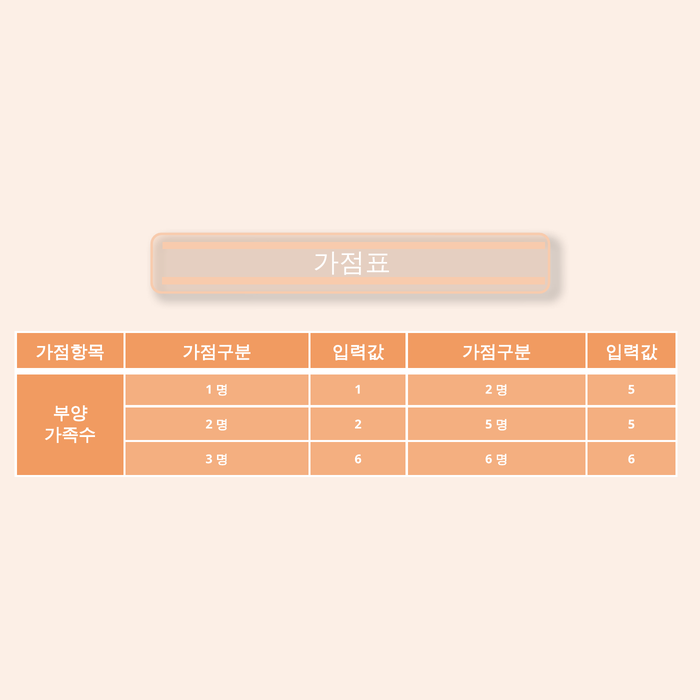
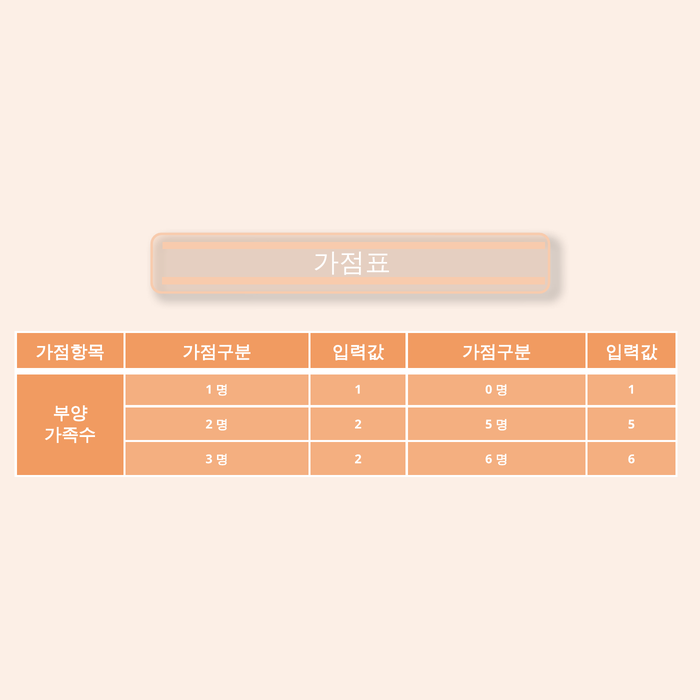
1 2: 2 -> 0 (489, 390)
5: 5 -> 1 (631, 390)
6: 6 -> 2 (358, 459)
